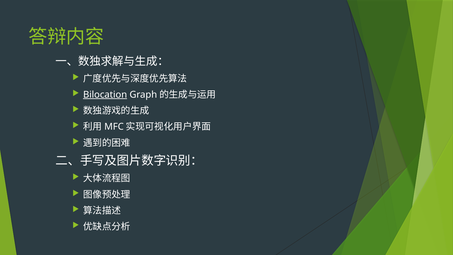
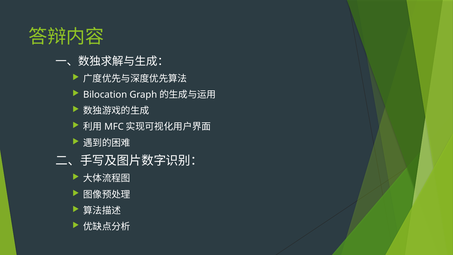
Bilocation underline: present -> none (105, 95)
